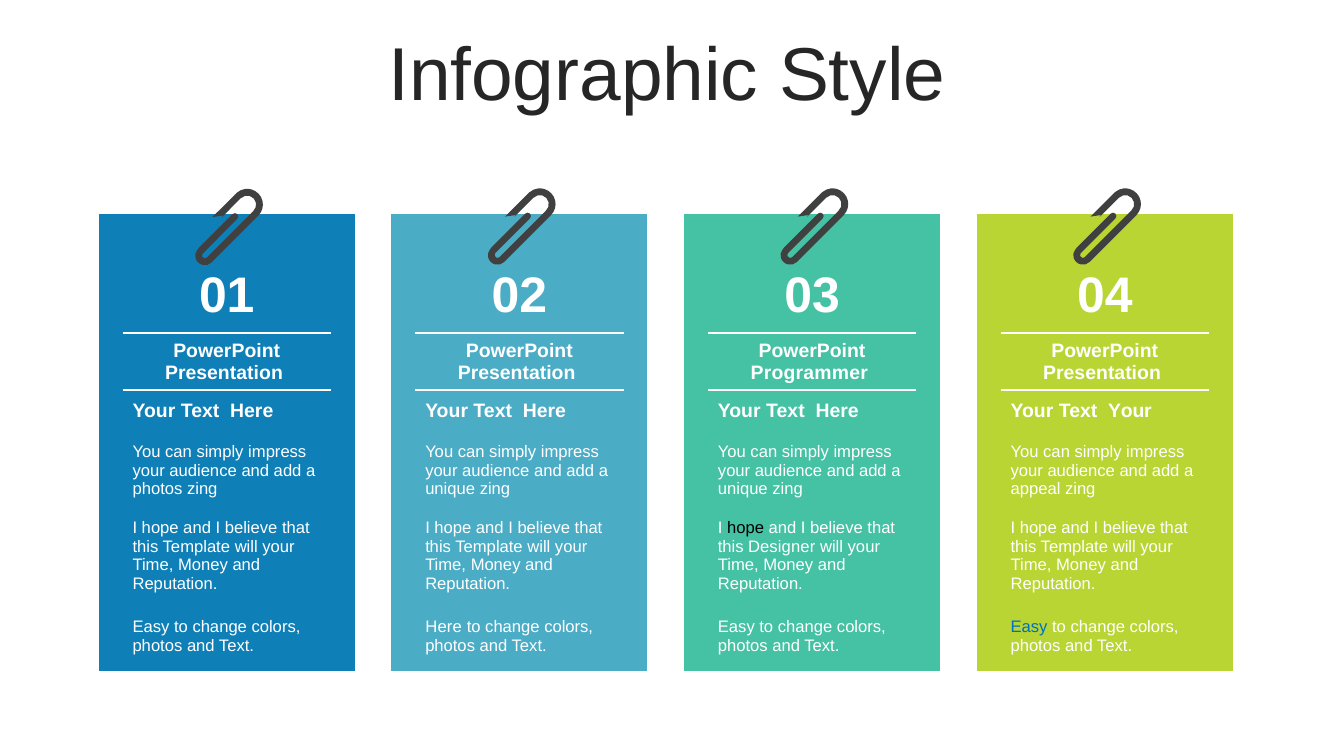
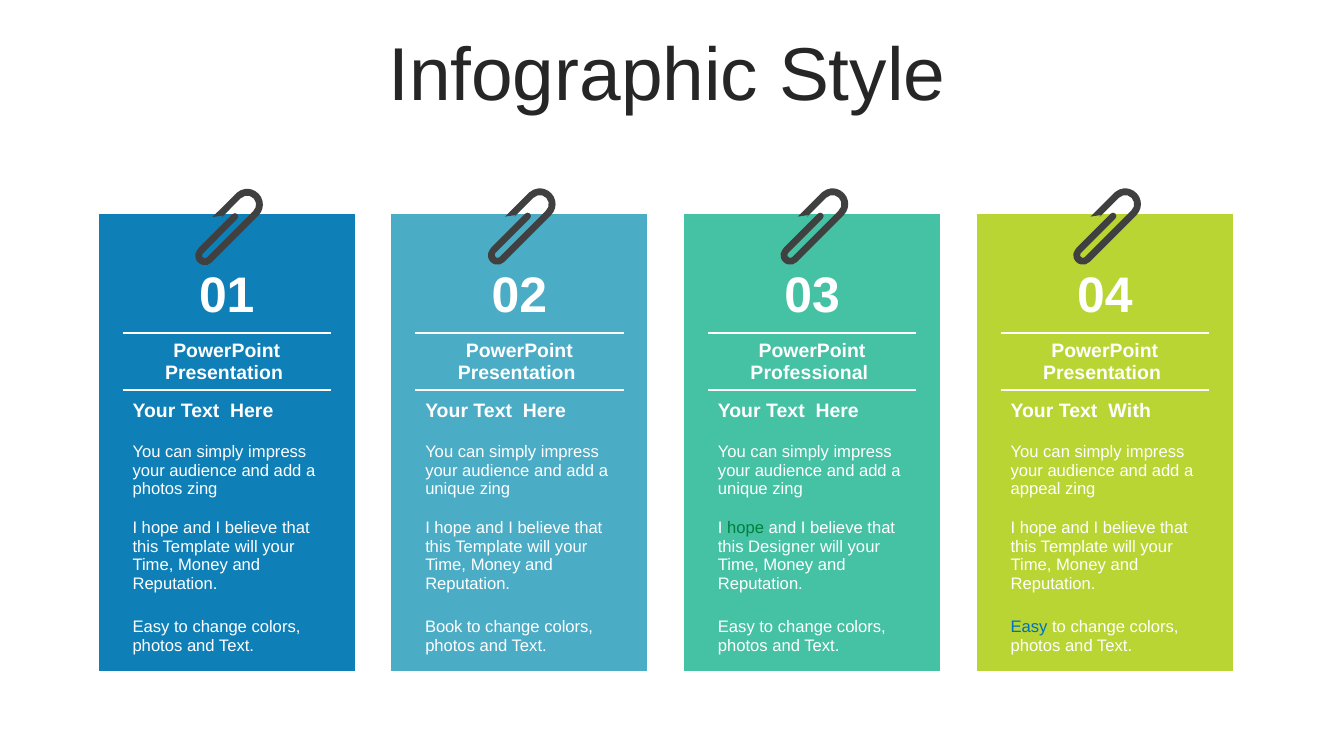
Programmer: Programmer -> Professional (809, 373)
Text Your: Your -> With (1130, 411)
hope colour: black -> green (746, 528)
Here: Here -> Book (444, 627)
